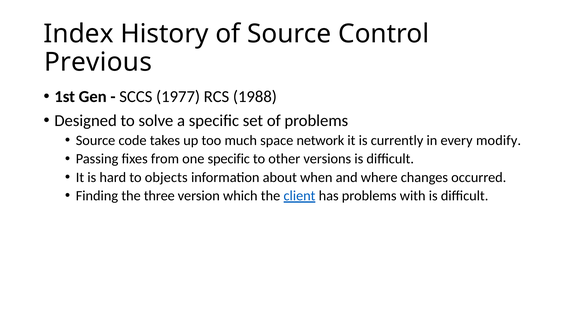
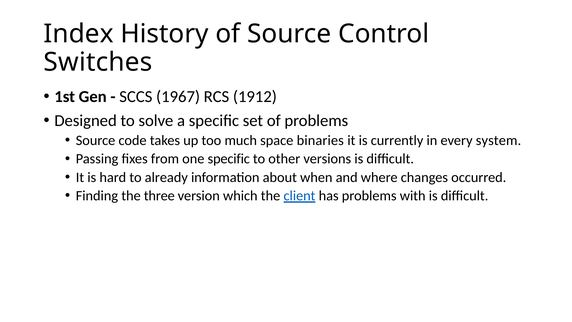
Previous: Previous -> Switches (98, 62)
1977: 1977 -> 1967 (178, 97)
1988: 1988 -> 1912 (255, 97)
network: network -> binaries (320, 140)
modify: modify -> system (499, 140)
objects: objects -> already (166, 177)
